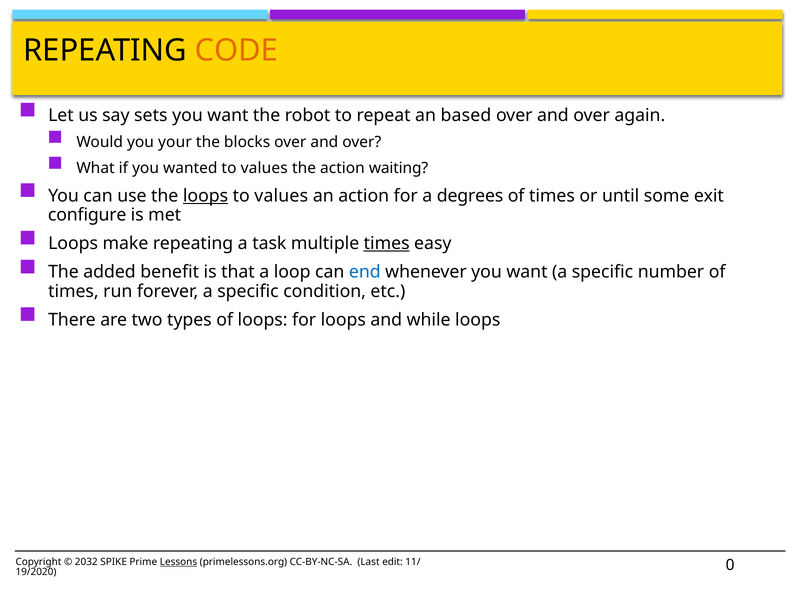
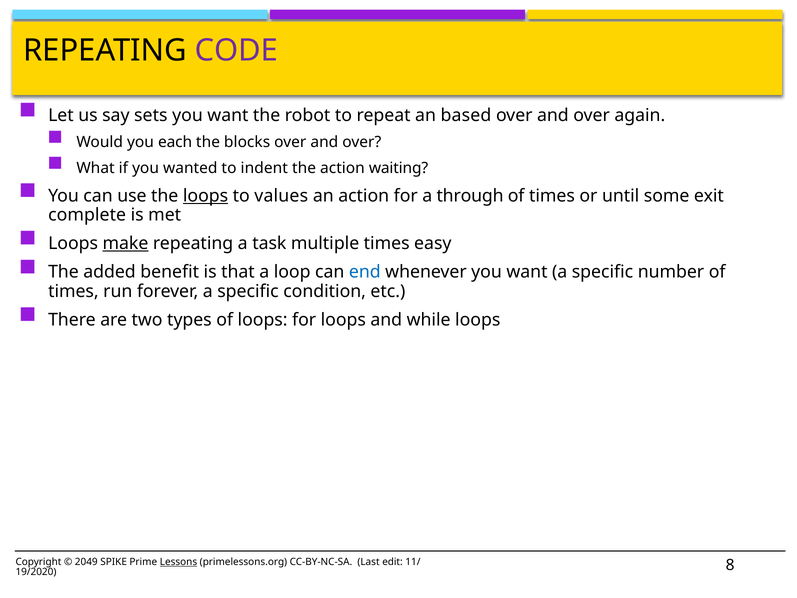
CODE colour: orange -> purple (237, 50)
your: your -> each (175, 142)
wanted to values: values -> indent (264, 168)
degrees: degrees -> through (470, 196)
configure: configure -> complete (87, 215)
make underline: none -> present (125, 243)
times underline: present -> none (387, 243)
2032: 2032 -> 2049 (86, 562)
0: 0 -> 8 (730, 565)
